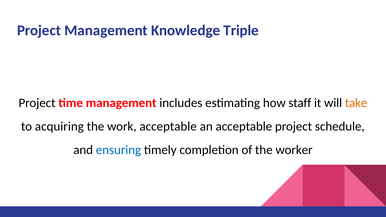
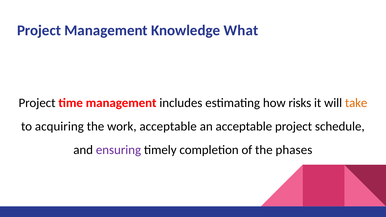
Triple: Triple -> What (241, 30)
staff: staff -> risks (300, 103)
ensuring colour: blue -> purple (118, 150)
worker: worker -> phases (294, 150)
